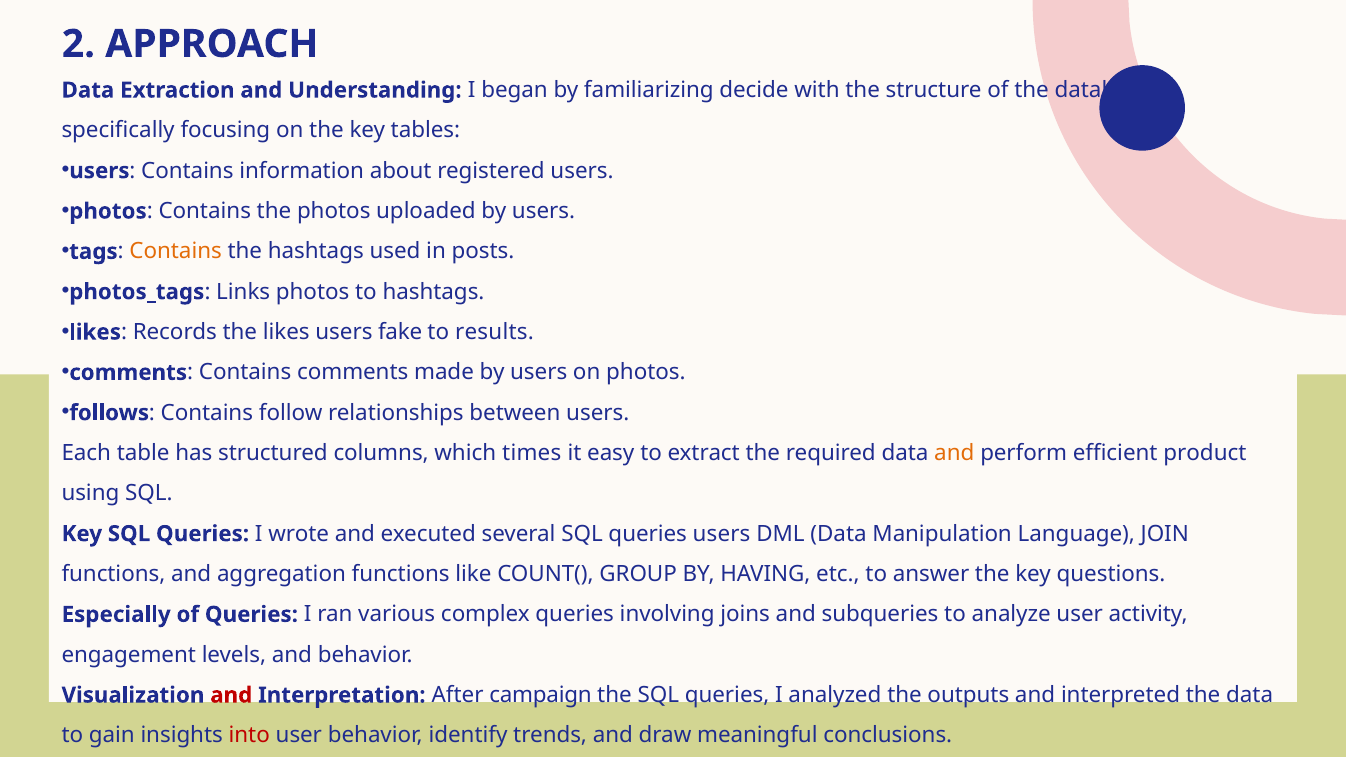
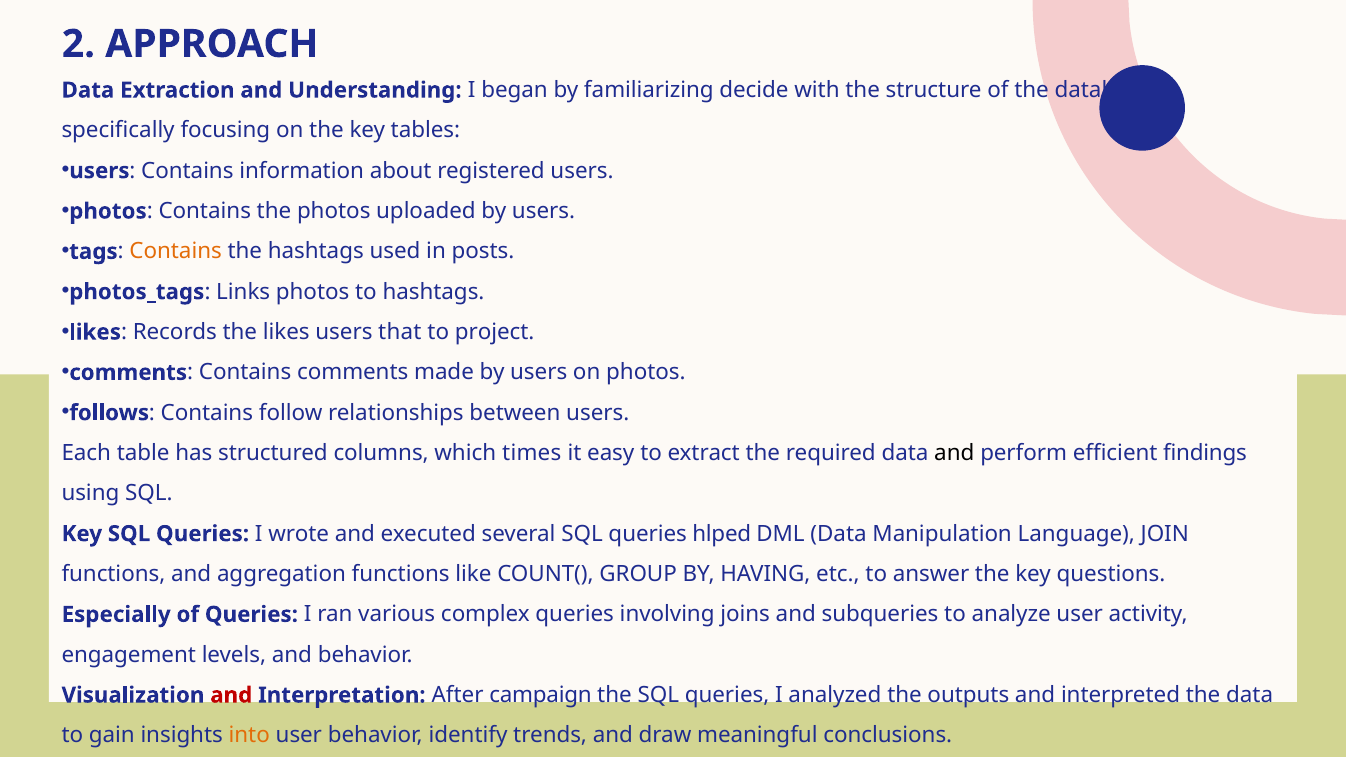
fake: fake -> that (400, 332)
results: results -> project (495, 332)
and colour: orange -> black (954, 453)
product: product -> findings (1205, 453)
queries users: users -> hlped (722, 534)
into colour: red -> orange (249, 736)
